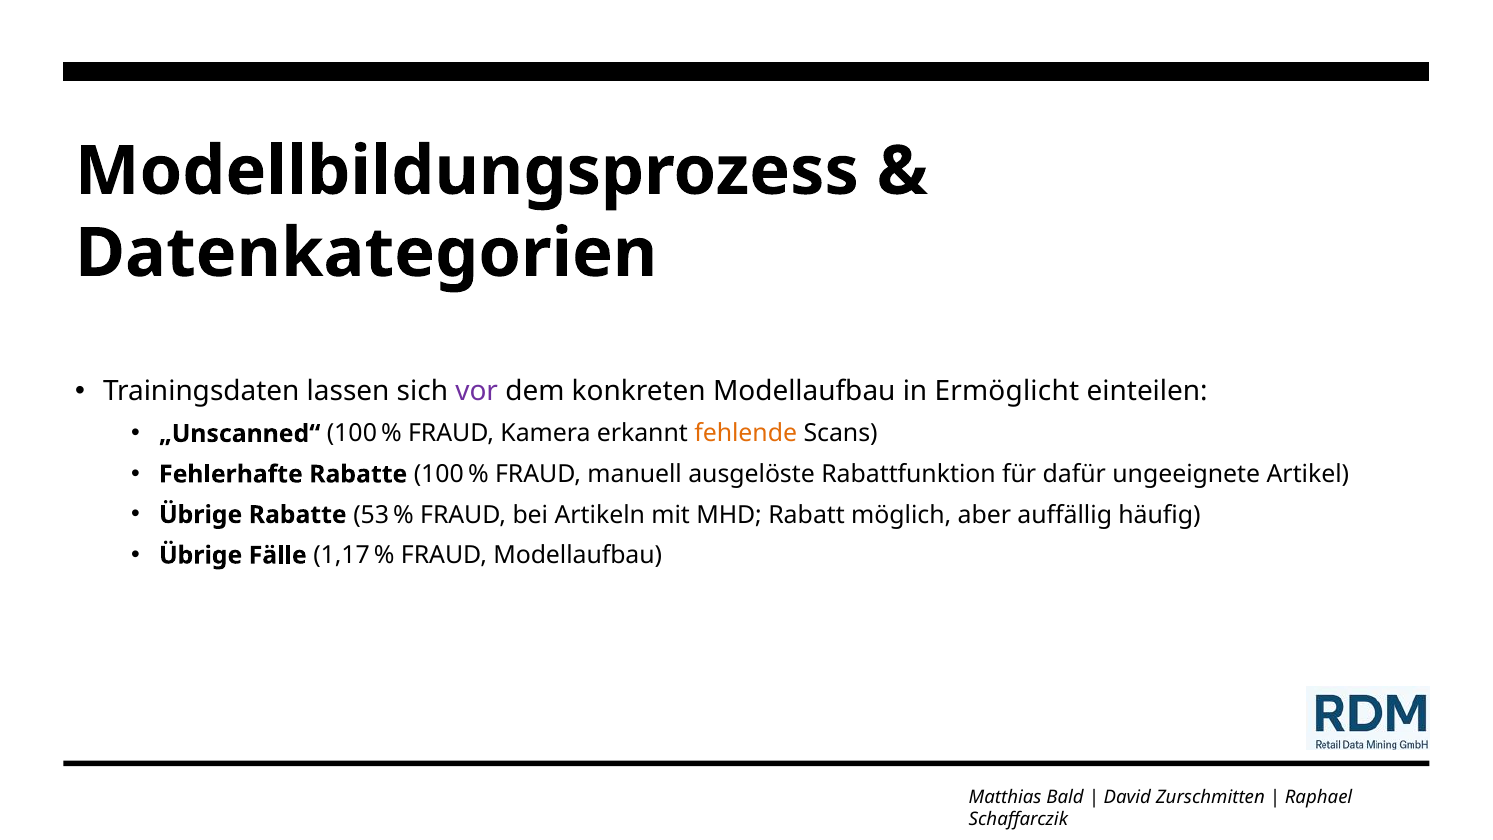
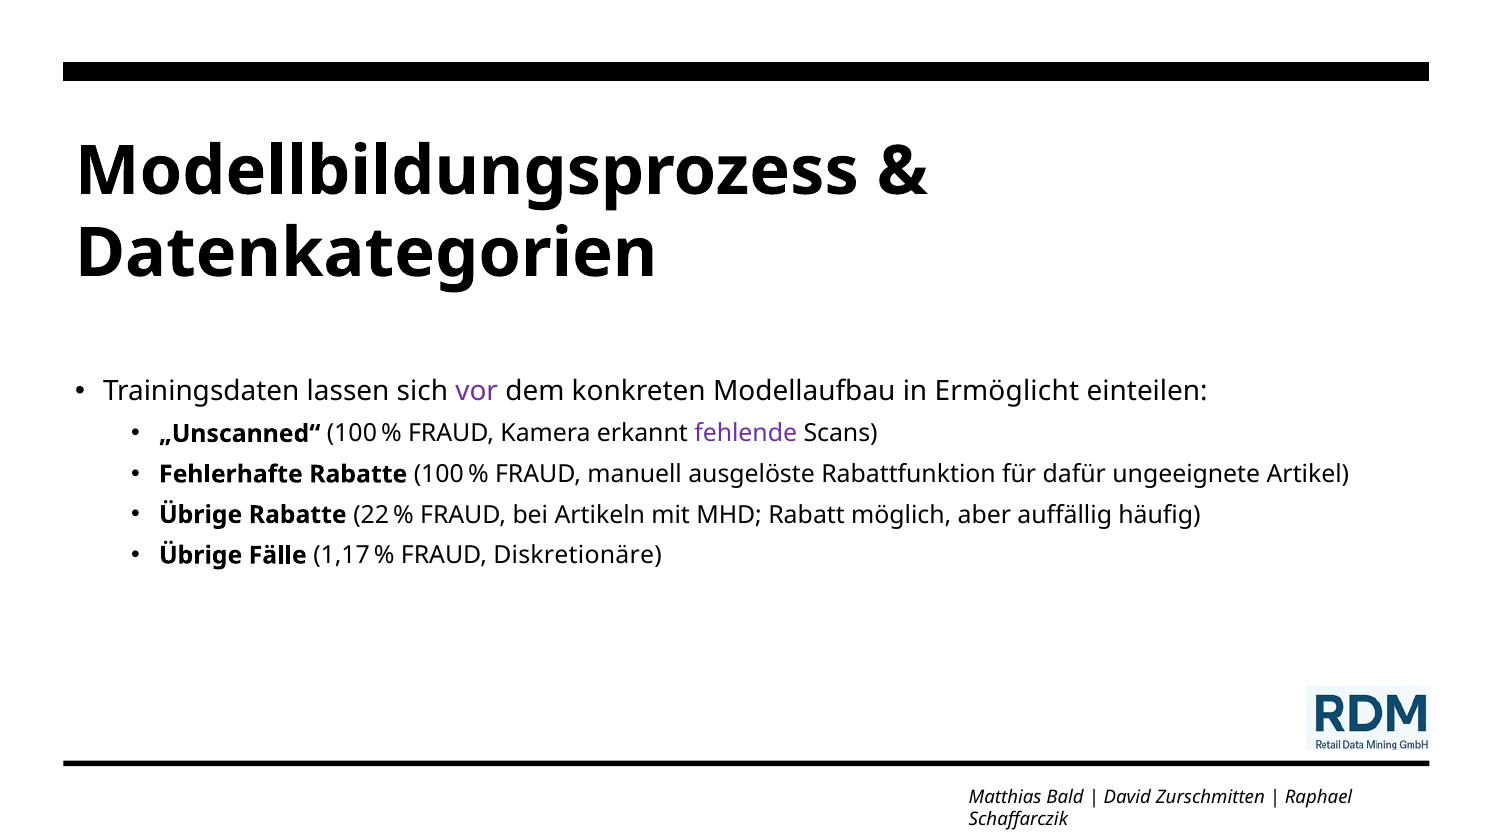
fehlende colour: orange -> purple (746, 434)
53: 53 -> 22 (371, 515)
FRAUD Modellaufbau: Modellaufbau -> Diskretionäre (578, 555)
